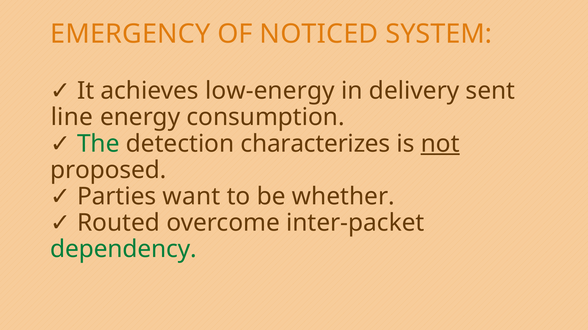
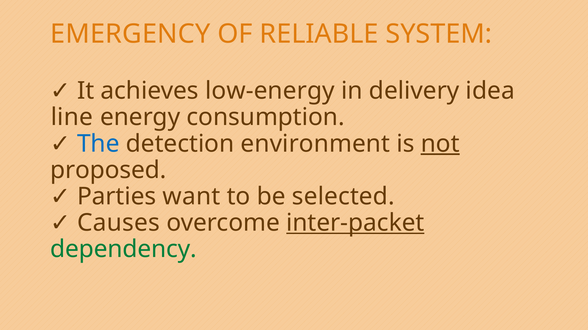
NOTICED: NOTICED -> RELIABLE (319, 34)
sent: sent -> idea (490, 91)
The colour: green -> blue (98, 144)
characterizes: characterizes -> environment (315, 144)
whether: whether -> selected (343, 197)
Routed: Routed -> Causes (118, 223)
inter-packet underline: none -> present (355, 223)
